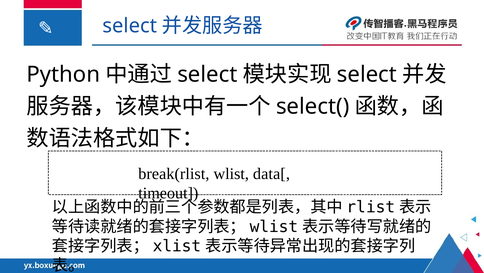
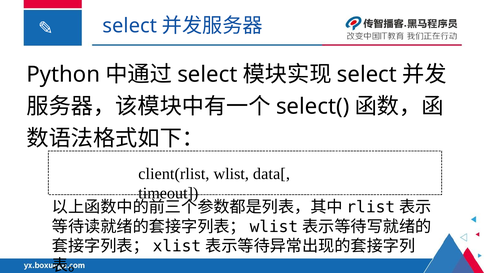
break(rlist: break(rlist -> client(rlist (174, 173)
